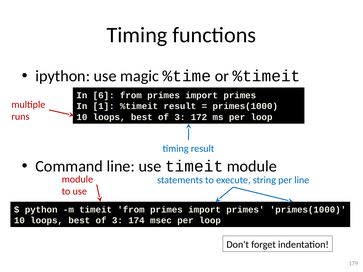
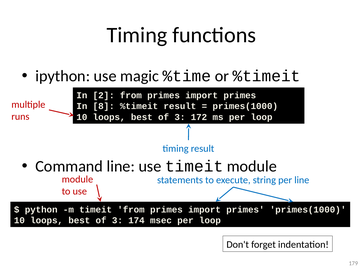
6: 6 -> 2 (104, 95)
1: 1 -> 8 (104, 106)
